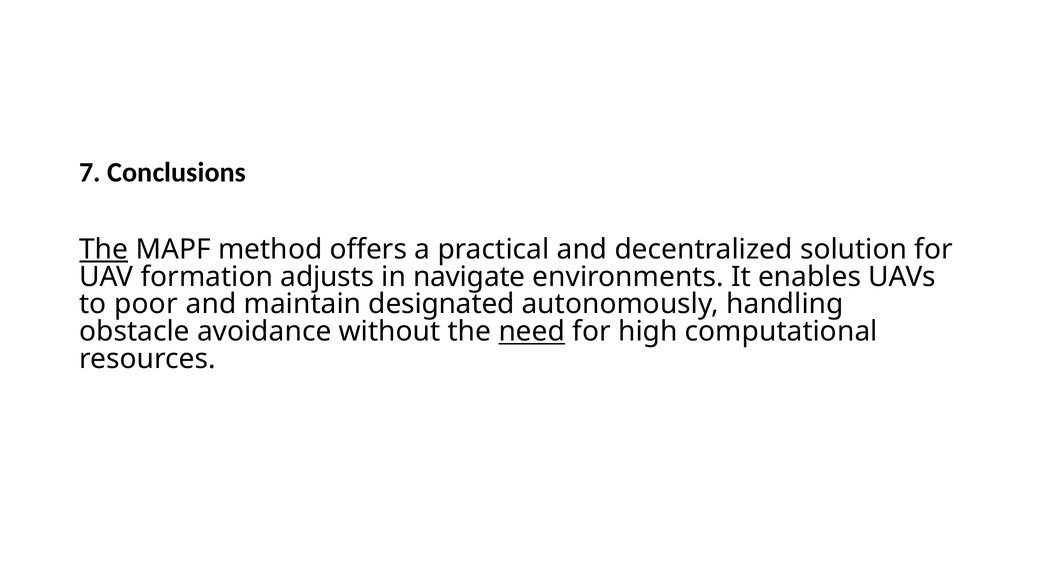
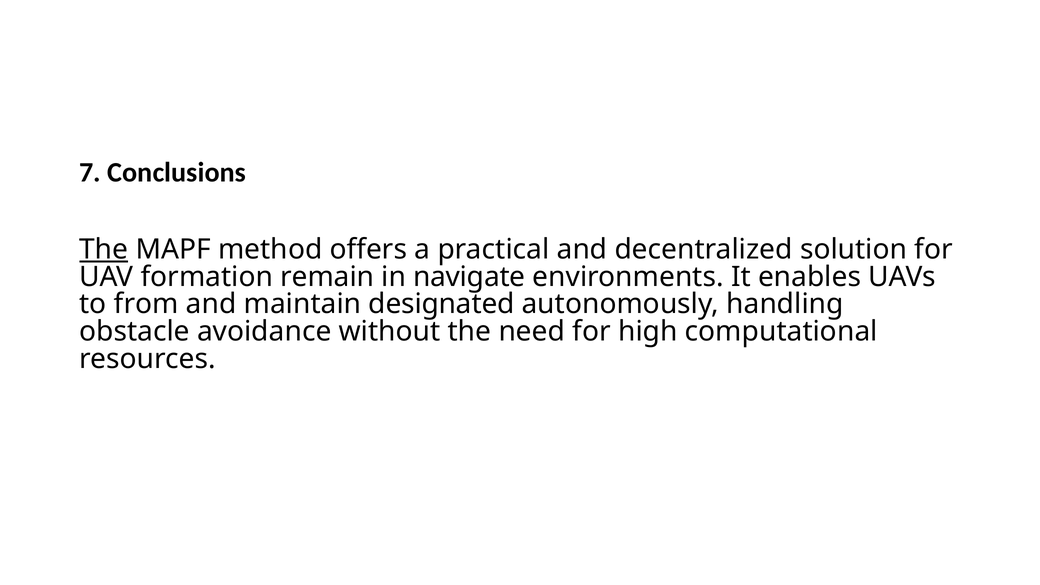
adjusts: adjusts -> remain (327, 277)
poor: poor -> from (146, 304)
need underline: present -> none (532, 332)
